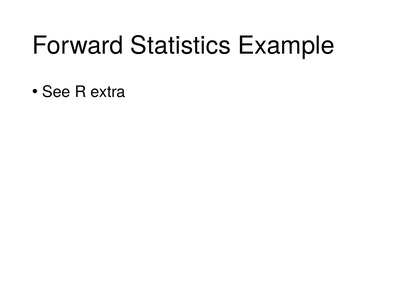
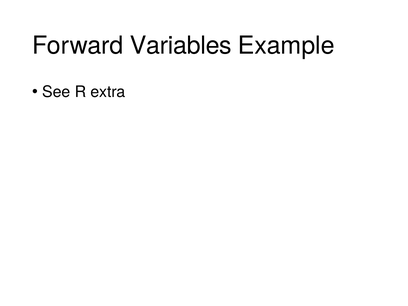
Statistics: Statistics -> Variables (181, 46)
